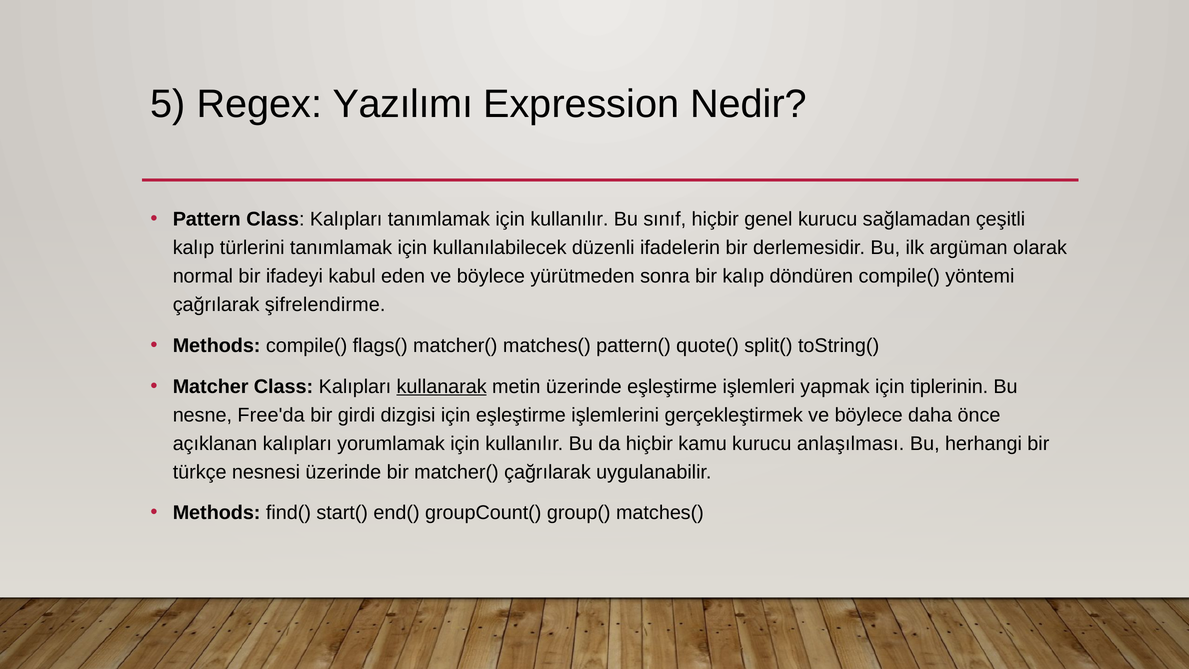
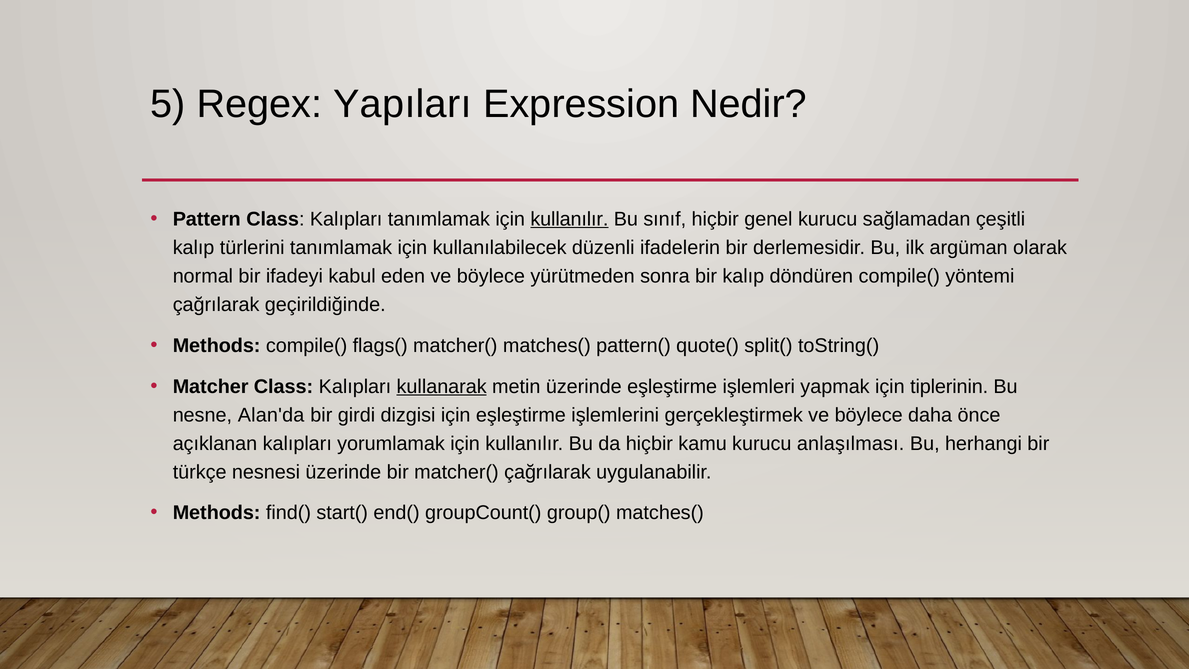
Yazılımı: Yazılımı -> Yapıları (403, 104)
kullanılır underline: none -> present (569, 219)
şifrelendirme: şifrelendirme -> geçirildiğinde (325, 305)
Free'da: Free'da -> Alan'da (271, 415)
